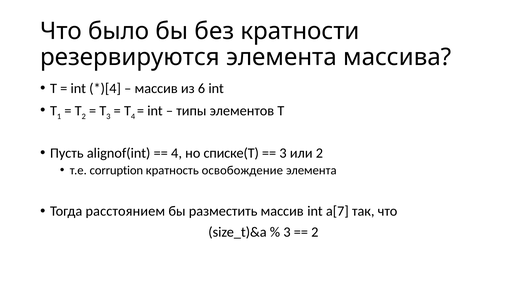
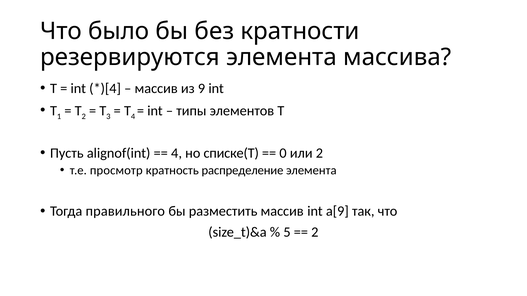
6: 6 -> 9 (202, 89)
3: 3 -> 0 (283, 153)
corruption: corruption -> просмотр (116, 171)
освобождение: освобождение -> распределение (242, 171)
расстоянием: расстоянием -> правильного (125, 211)
a[7: a[7 -> a[9 (337, 211)
3: 3 -> 5 (287, 232)
